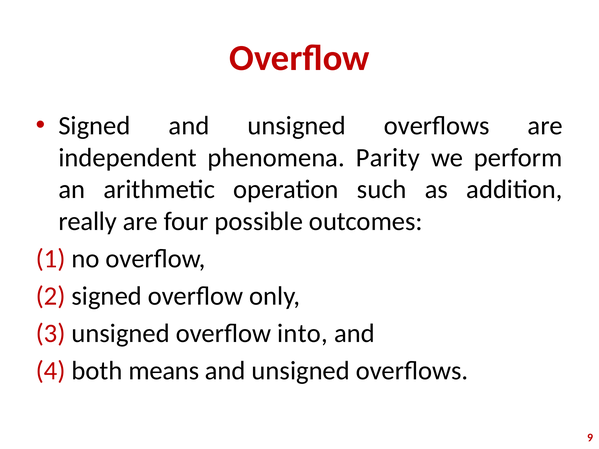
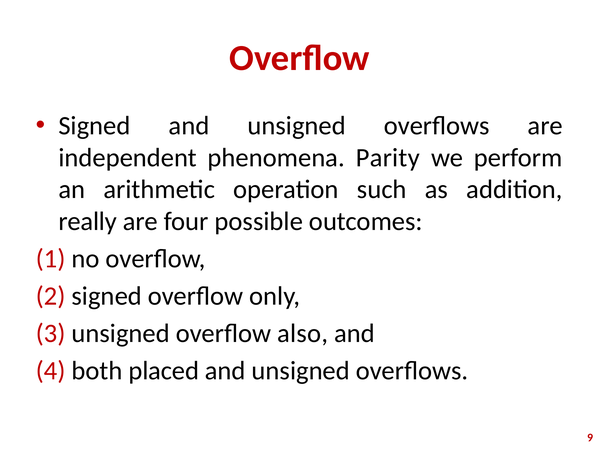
into: into -> also (303, 334)
means: means -> placed (164, 371)
